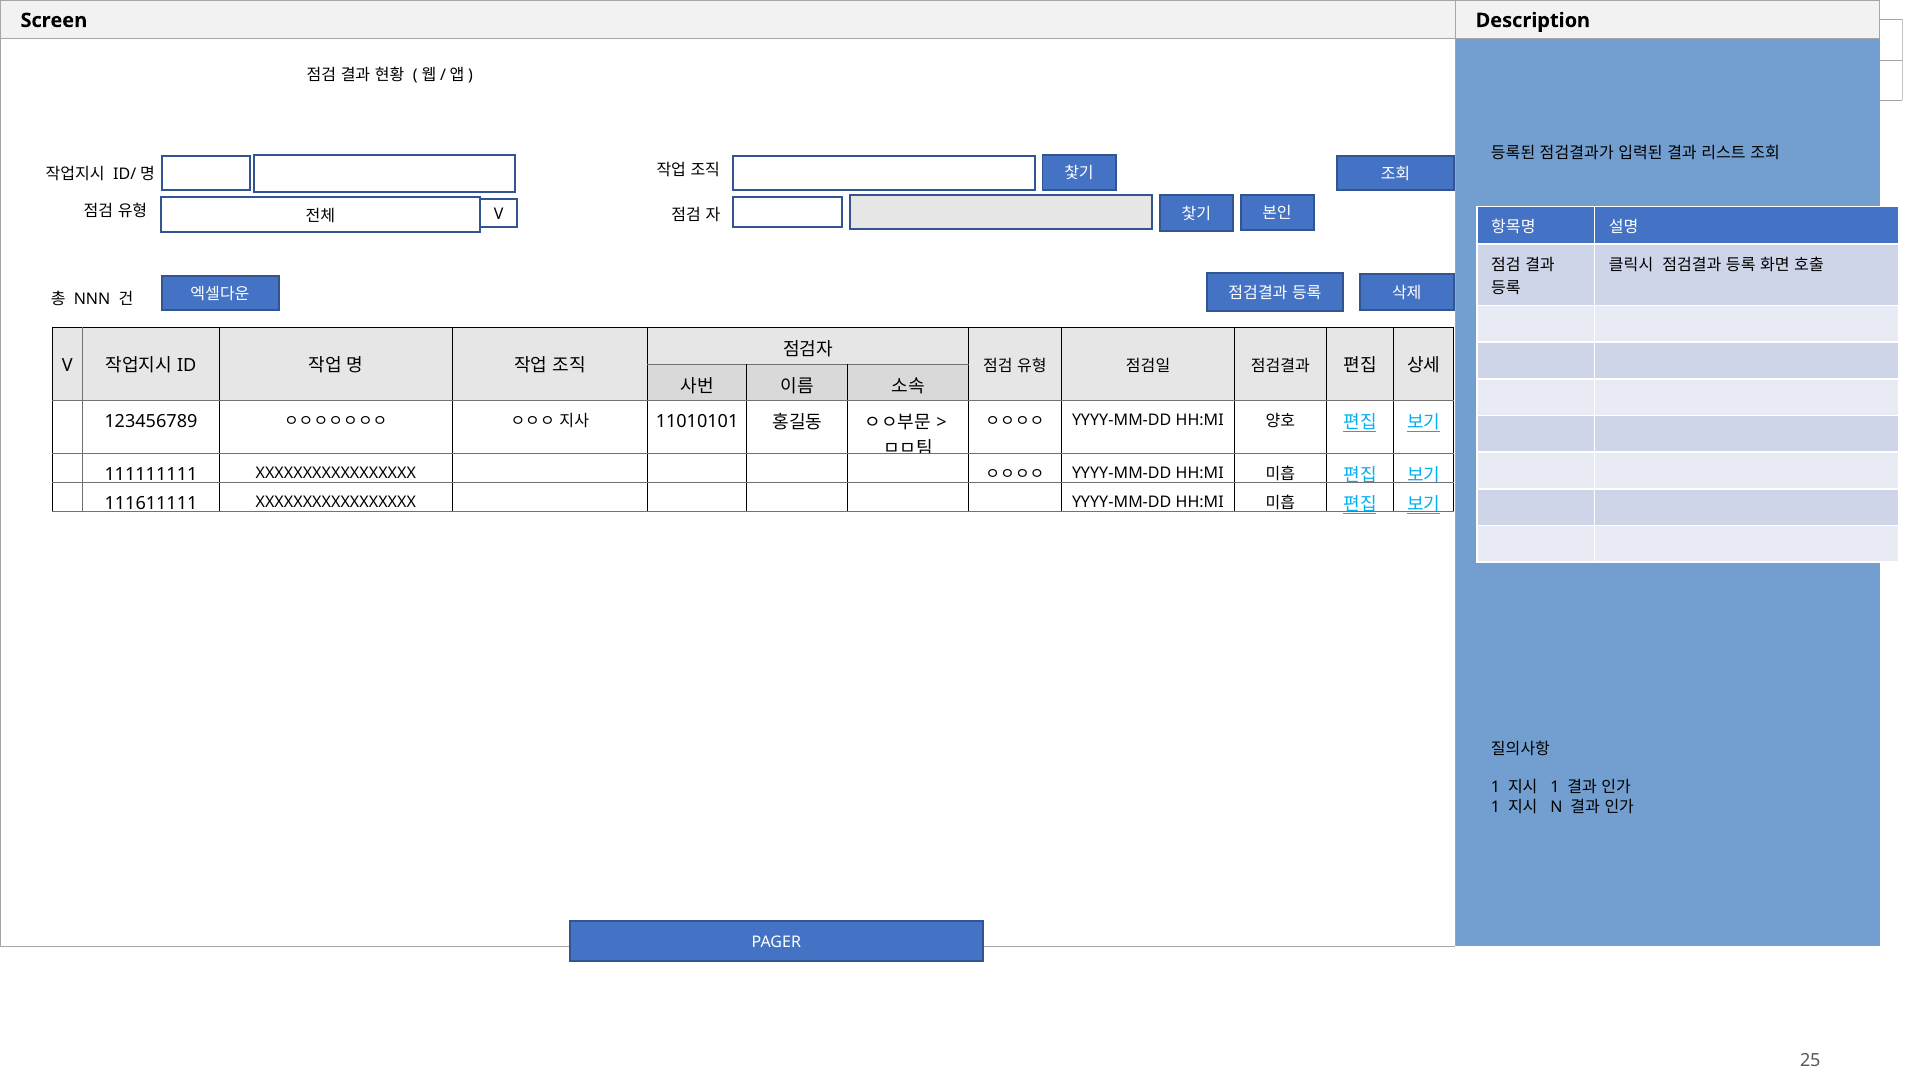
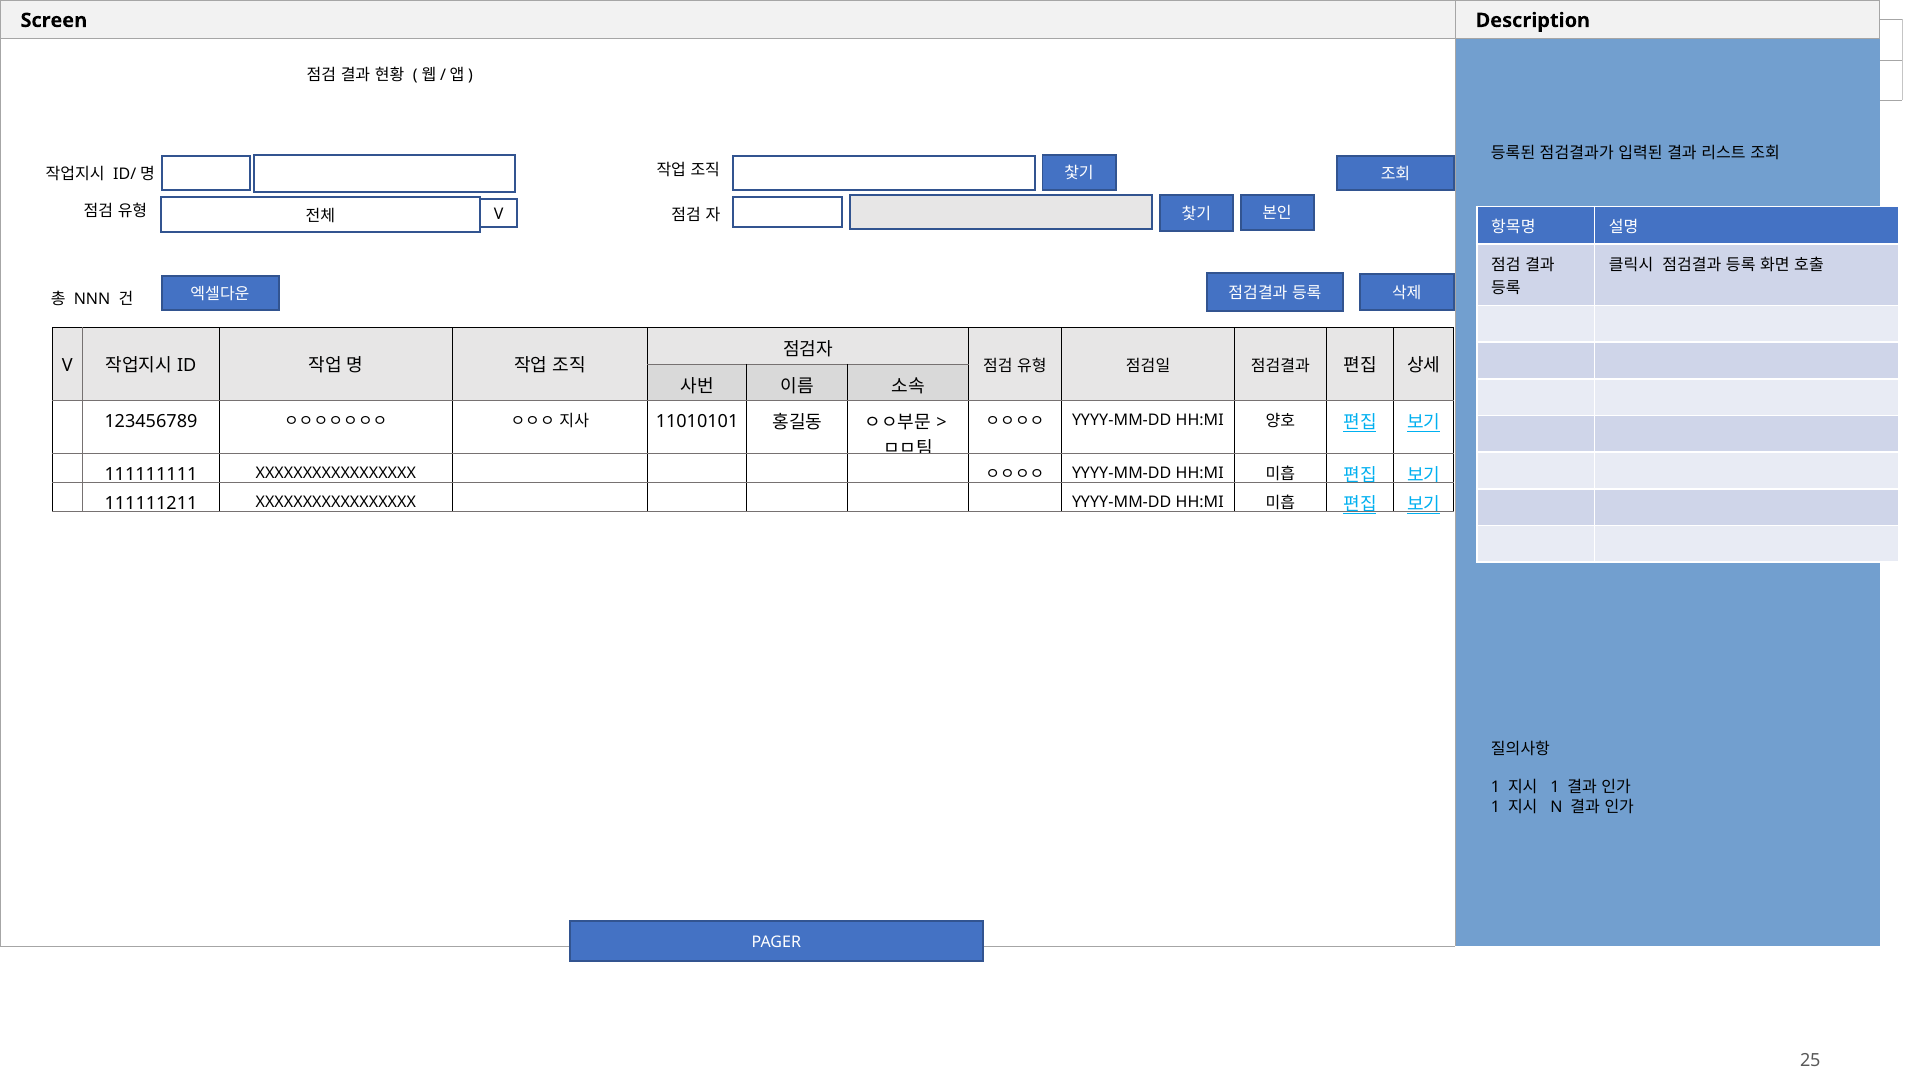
111611111: 111611111 -> 111111211 (151, 503)
